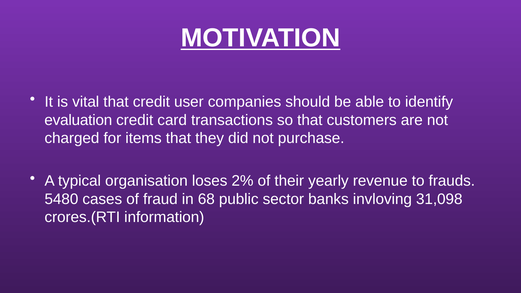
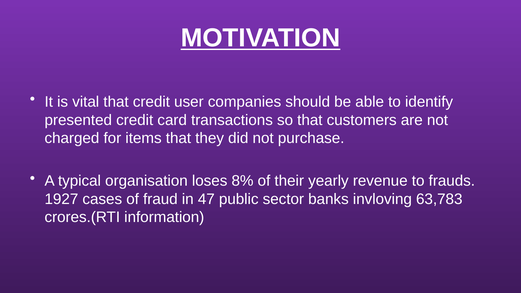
evaluation: evaluation -> presented (78, 120)
2%: 2% -> 8% (243, 181)
5480: 5480 -> 1927 (61, 199)
68: 68 -> 47 (206, 199)
31,098: 31,098 -> 63,783 (439, 199)
